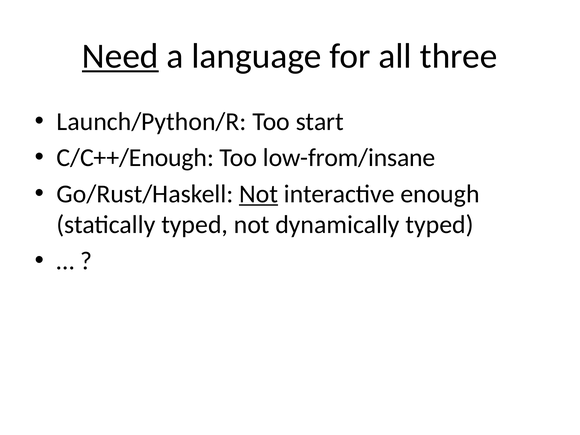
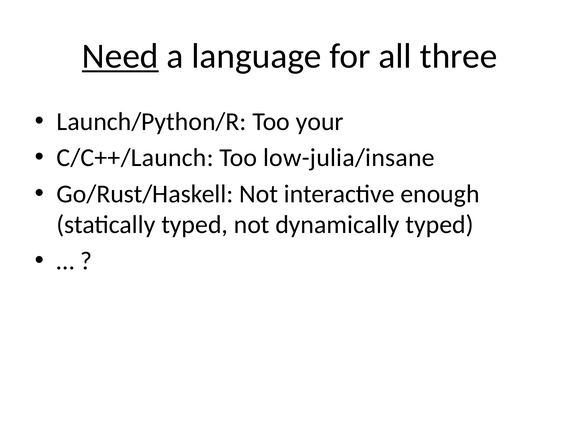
start: start -> your (320, 122)
C/C++/Enough: C/C++/Enough -> C/C++/Launch (135, 158)
low-from/insane: low-from/insane -> low-julia/insane (349, 158)
Not underline: present -> none (259, 194)
